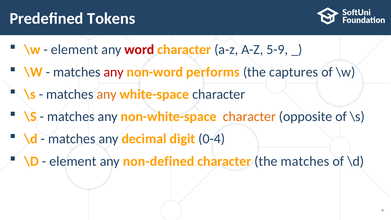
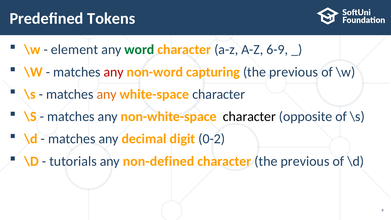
word colour: red -> green (139, 50)
5-9: 5-9 -> 6-9 (277, 50)
performs: performs -> capturing (213, 72)
captures: captures -> previous (294, 72)
character colour: orange -> black (249, 117)
0-4: 0-4 -> 0-2 (212, 139)
element: element -> tutorials (73, 161)
character the matches: matches -> previous (305, 161)
